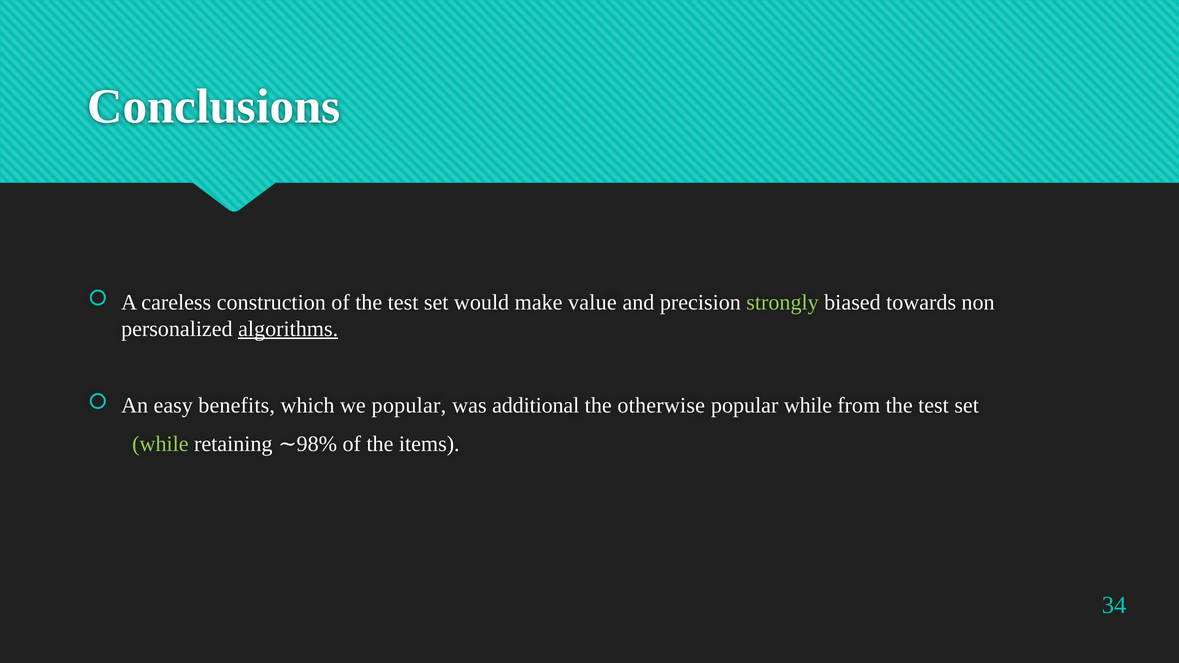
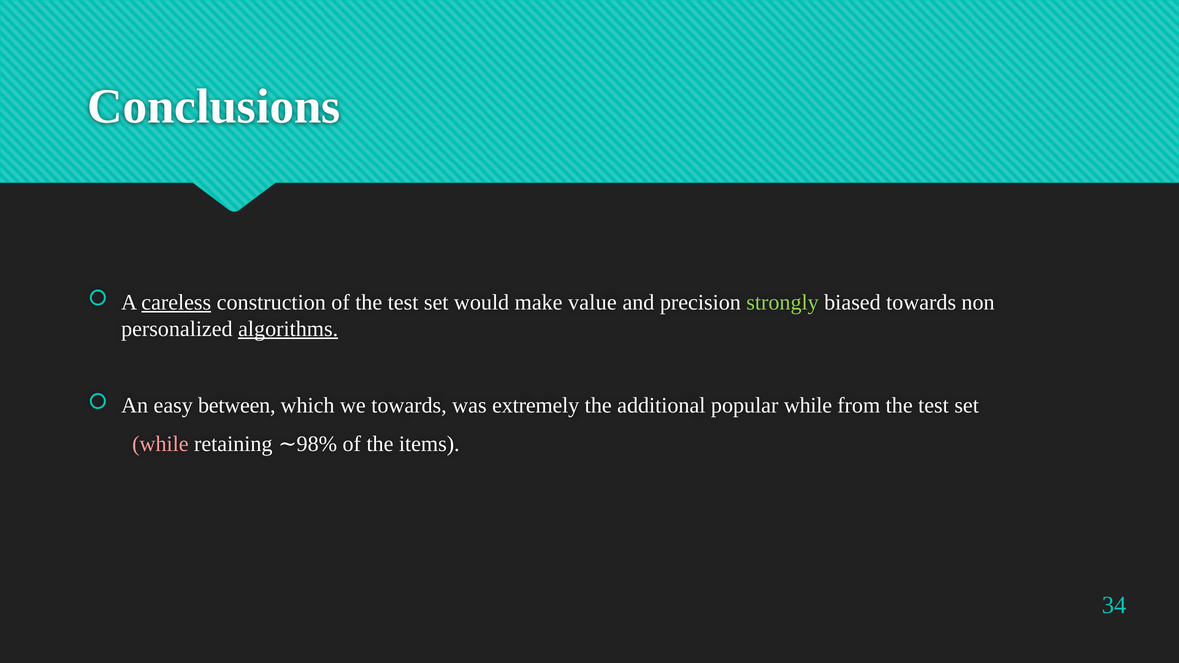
careless underline: none -> present (176, 302)
benefits: benefits -> between (237, 406)
we popular: popular -> towards (409, 406)
additional: additional -> extremely (536, 406)
otherwise: otherwise -> additional (661, 406)
while colour: light green -> pink (160, 444)
